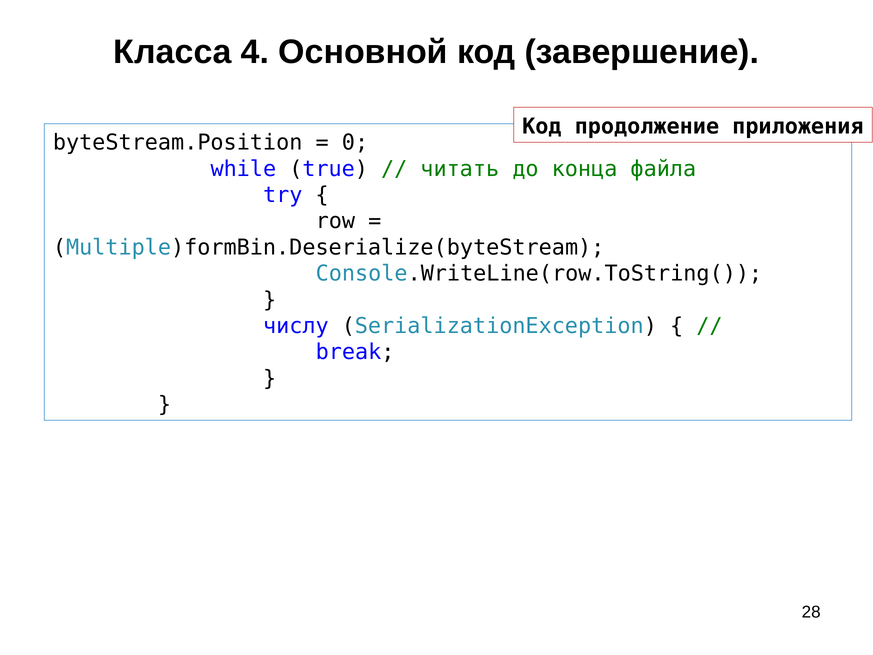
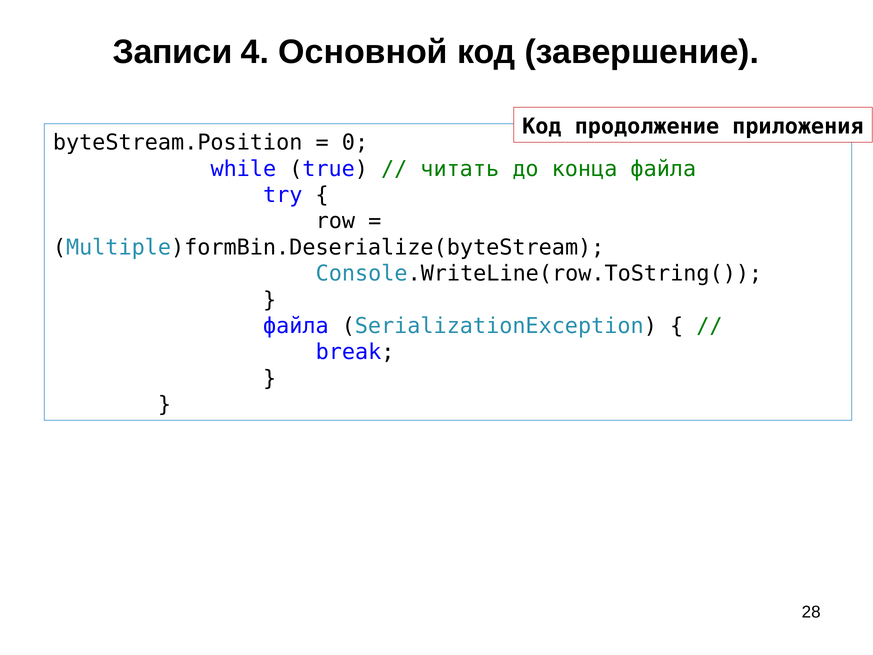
Класса: Класса -> Записи (173, 52)
числу: числу -> файла (296, 326)
